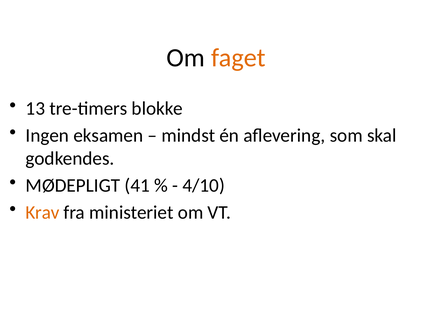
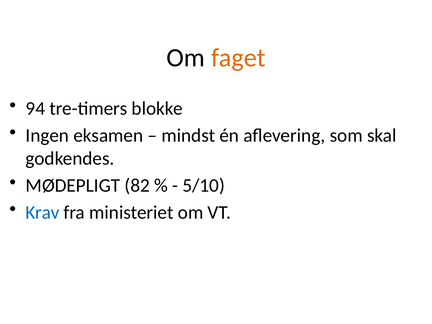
13: 13 -> 94 (35, 109)
41: 41 -> 82 (137, 185)
4/10: 4/10 -> 5/10 (204, 185)
Krav colour: orange -> blue (42, 212)
